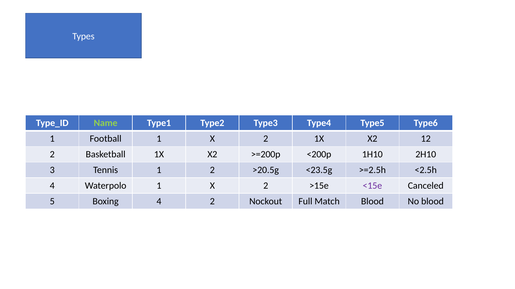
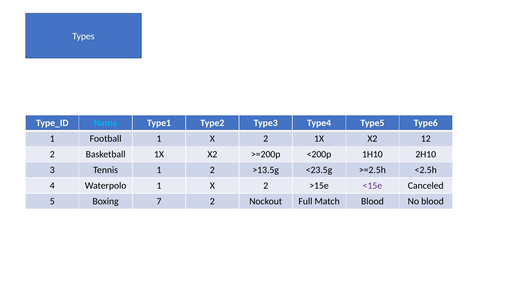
Name colour: light green -> light blue (106, 123)
>20.5g: >20.5g -> >13.5g (266, 170)
Boxing 4: 4 -> 7 (159, 202)
